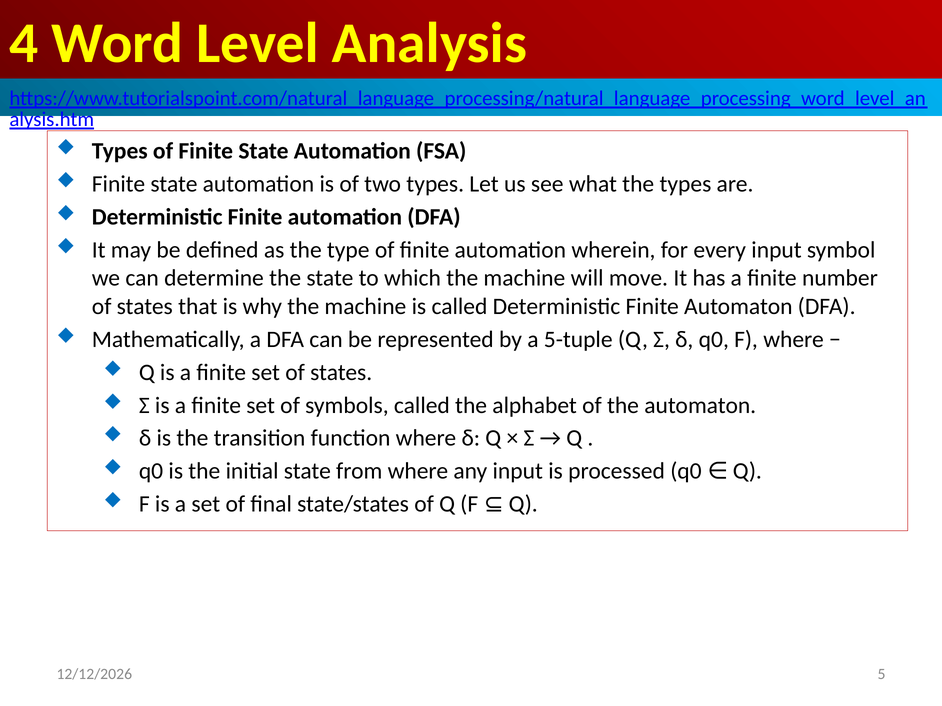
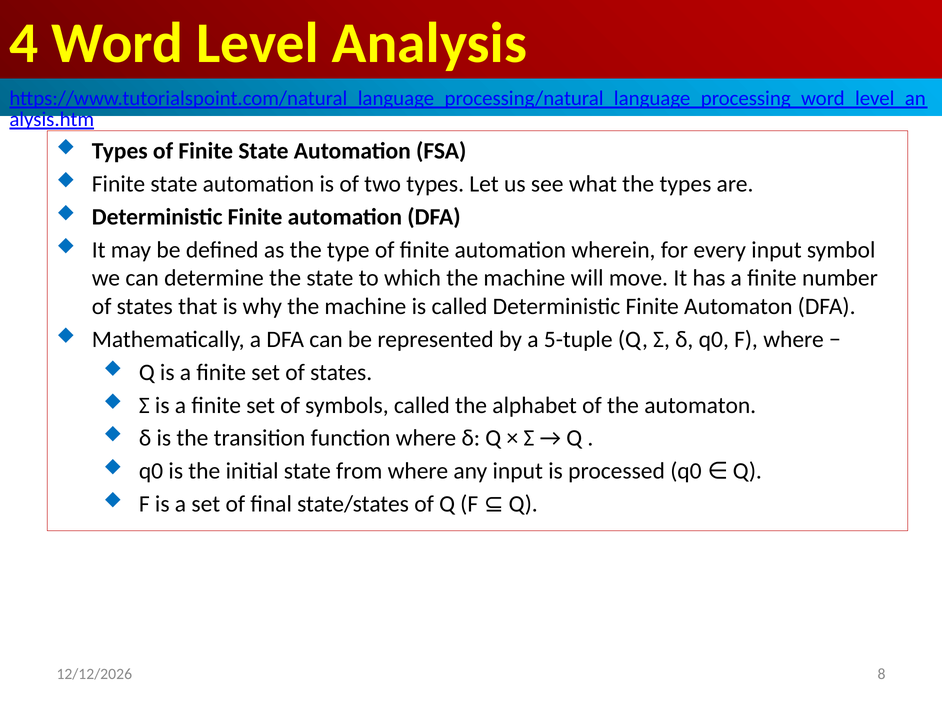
5: 5 -> 8 (882, 675)
